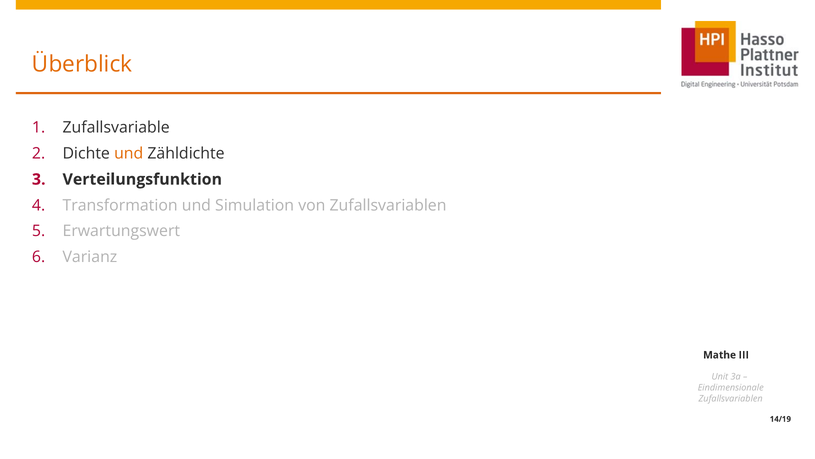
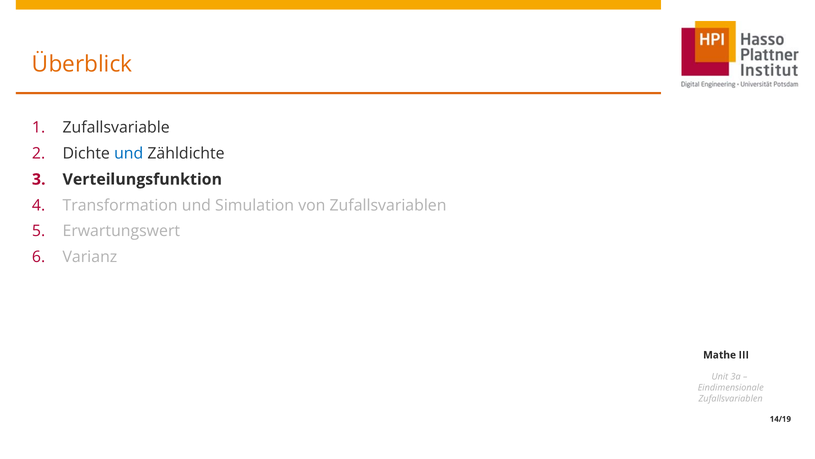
und colour: orange -> blue (129, 153)
